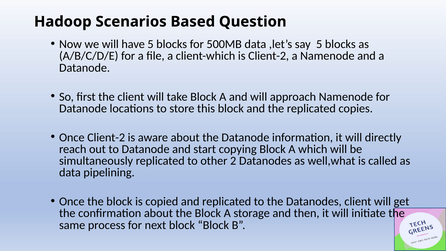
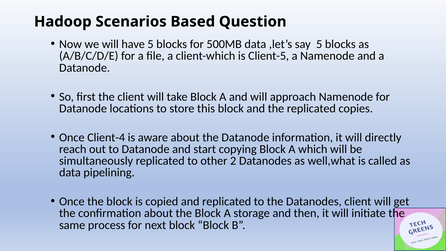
is Client-2: Client-2 -> Client-5 (269, 56)
Once Client-2: Client-2 -> Client-4 (106, 137)
